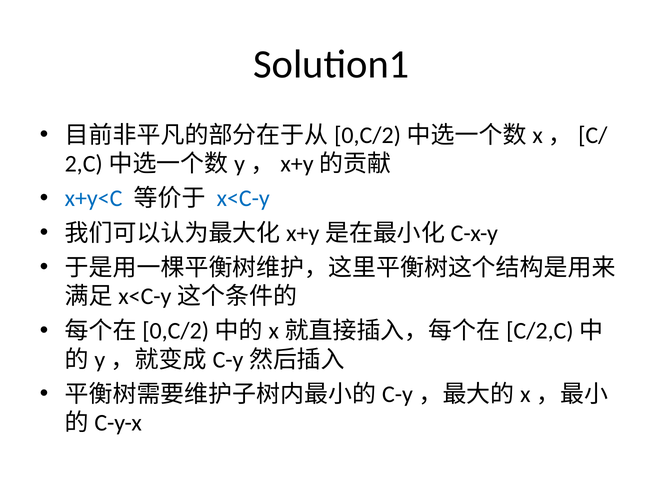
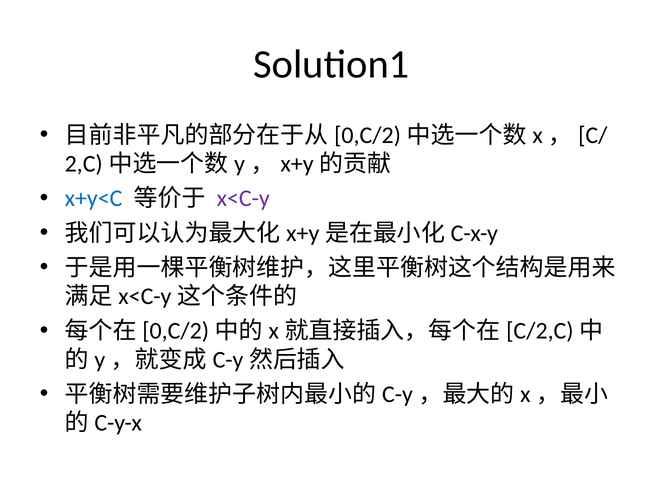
x<C-y colour: blue -> purple (243, 199)
